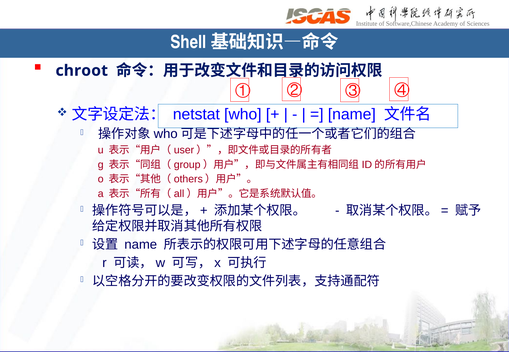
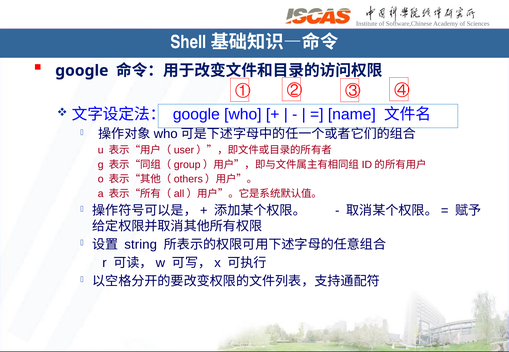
chroot: chroot -> google (82, 71)
netstat: netstat -> google (196, 115)
name: name -> string (141, 245)
